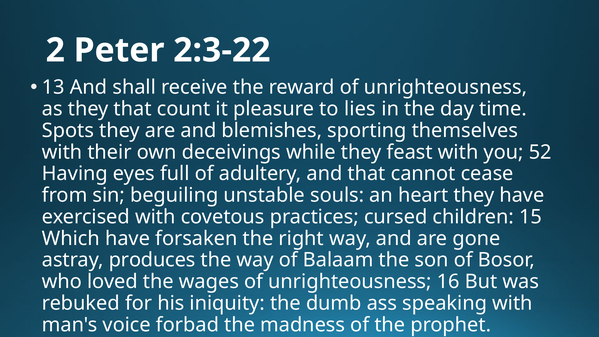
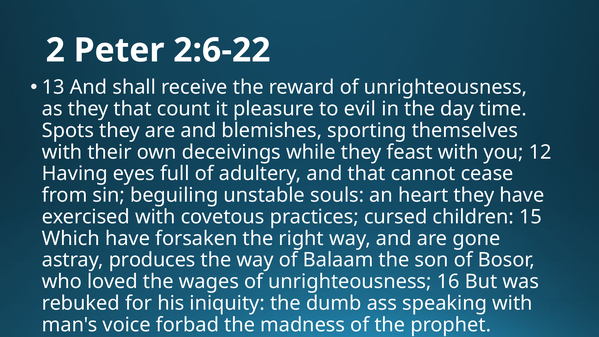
2:3-22: 2:3-22 -> 2:6-22 (222, 50)
lies: lies -> evil (360, 109)
52: 52 -> 12 (540, 152)
